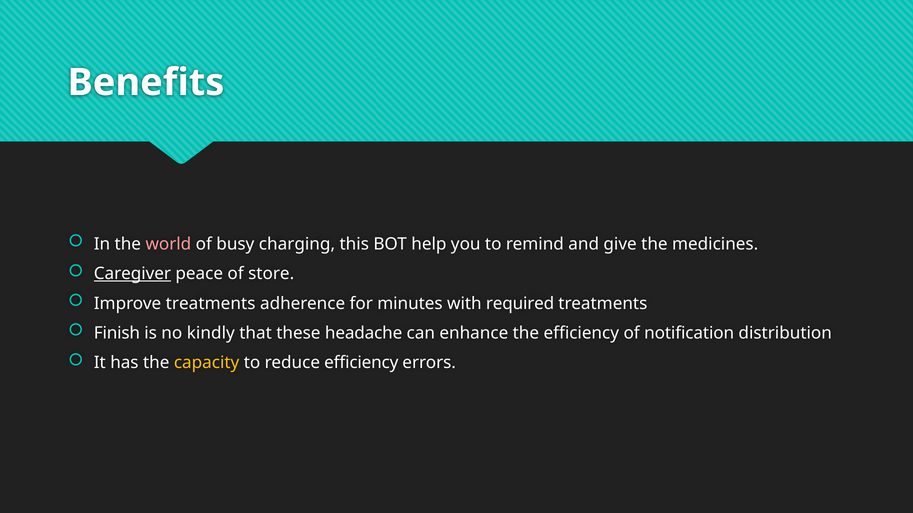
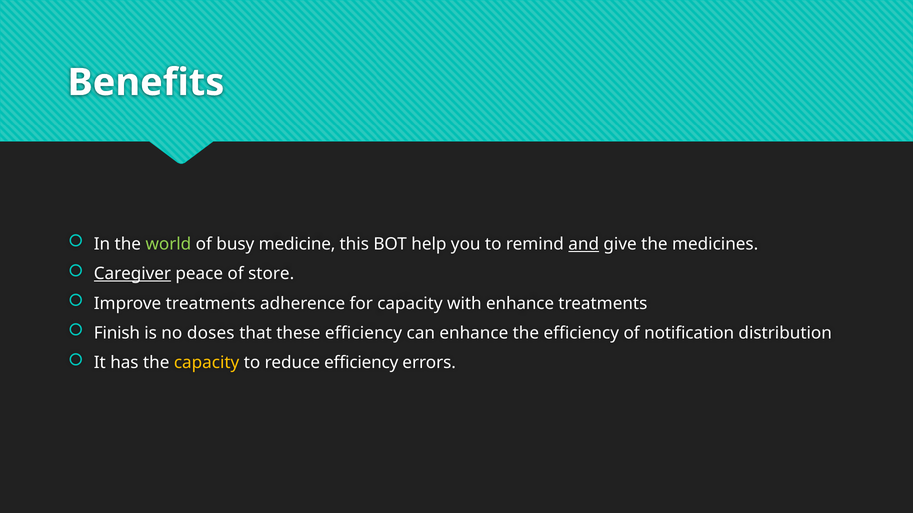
world colour: pink -> light green (168, 244)
charging: charging -> medicine (297, 244)
and underline: none -> present (584, 244)
for minutes: minutes -> capacity (410, 304)
with required: required -> enhance (520, 304)
kindly: kindly -> doses (211, 333)
these headache: headache -> efficiency (363, 333)
